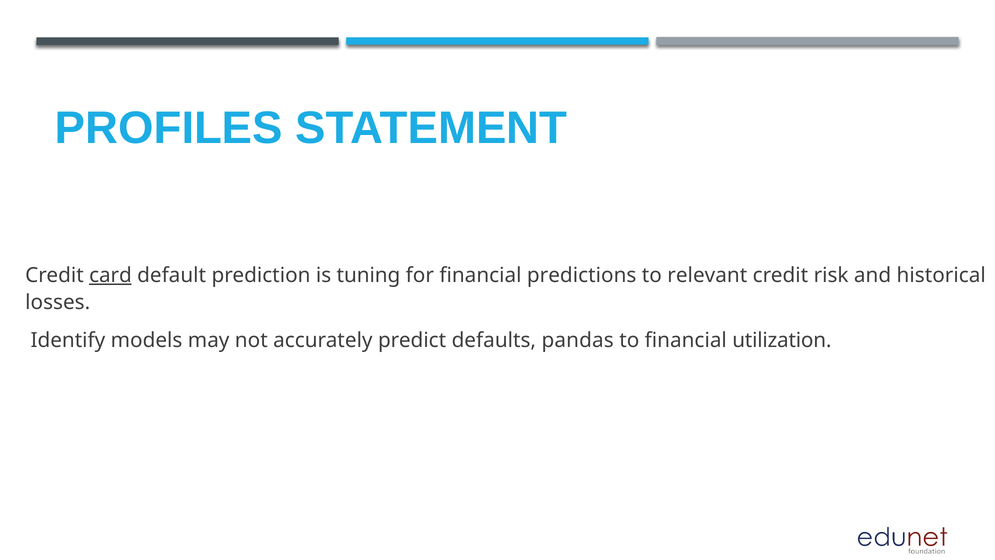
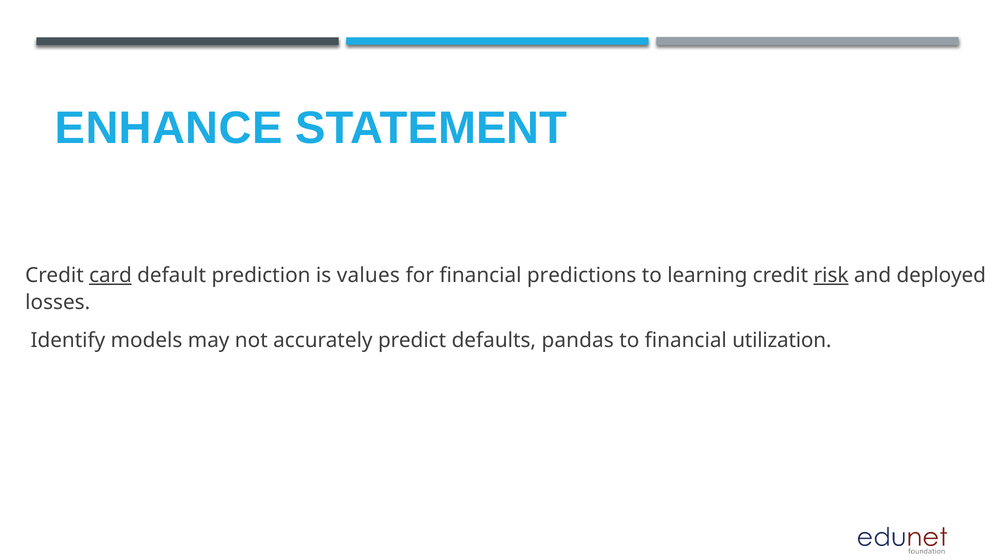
PROFILES: PROFILES -> ENHANCE (169, 128)
tuning: tuning -> values (368, 275)
relevant: relevant -> learning (707, 275)
risk underline: none -> present (831, 275)
historical: historical -> deployed (941, 275)
